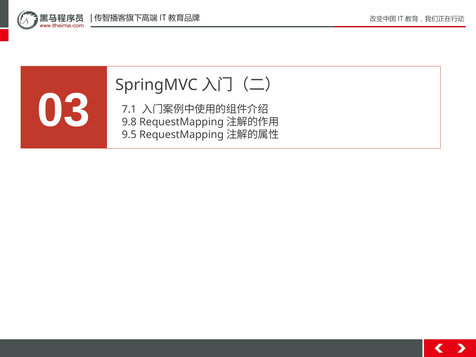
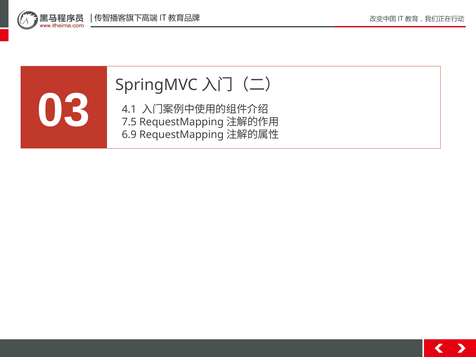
7.1: 7.1 -> 4.1 (129, 109)
9.8: 9.8 -> 7.5 (129, 122)
9.5: 9.5 -> 6.9 (129, 135)
